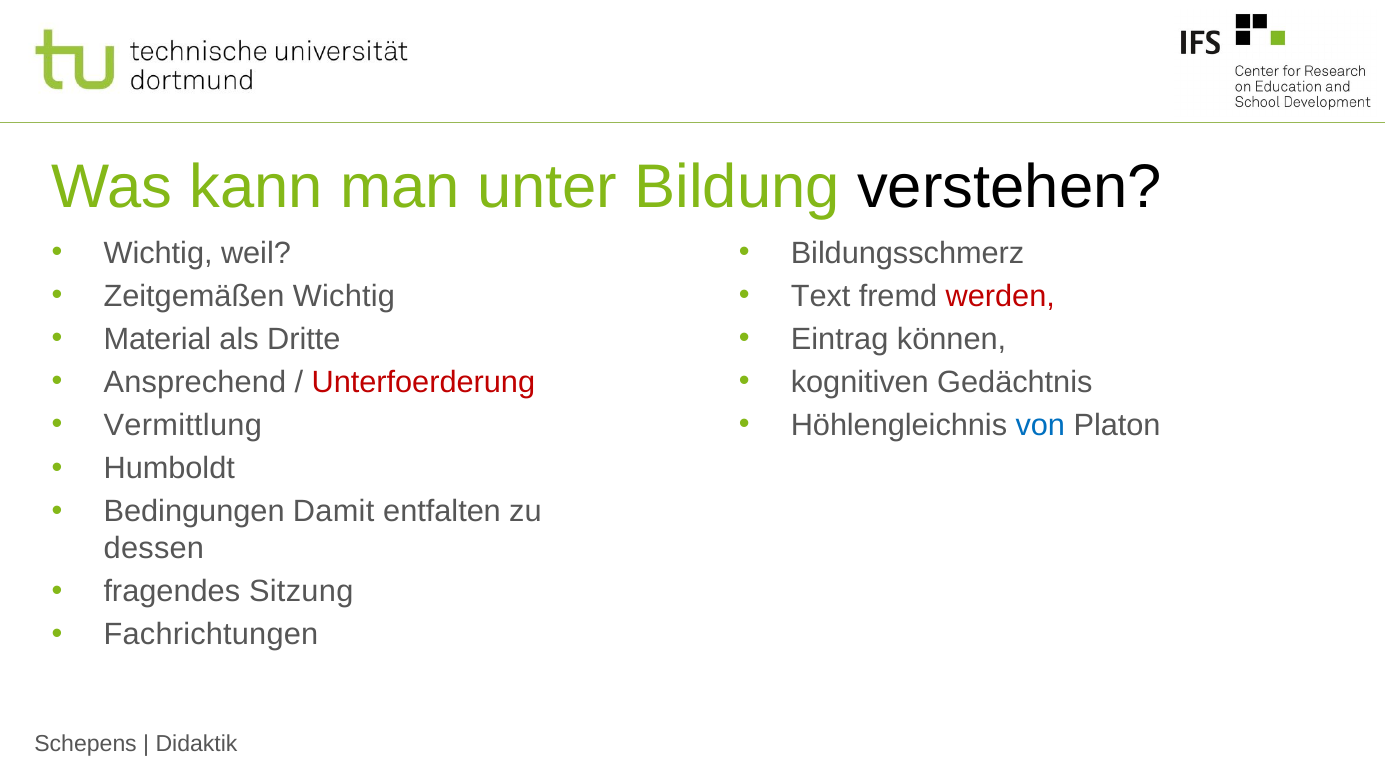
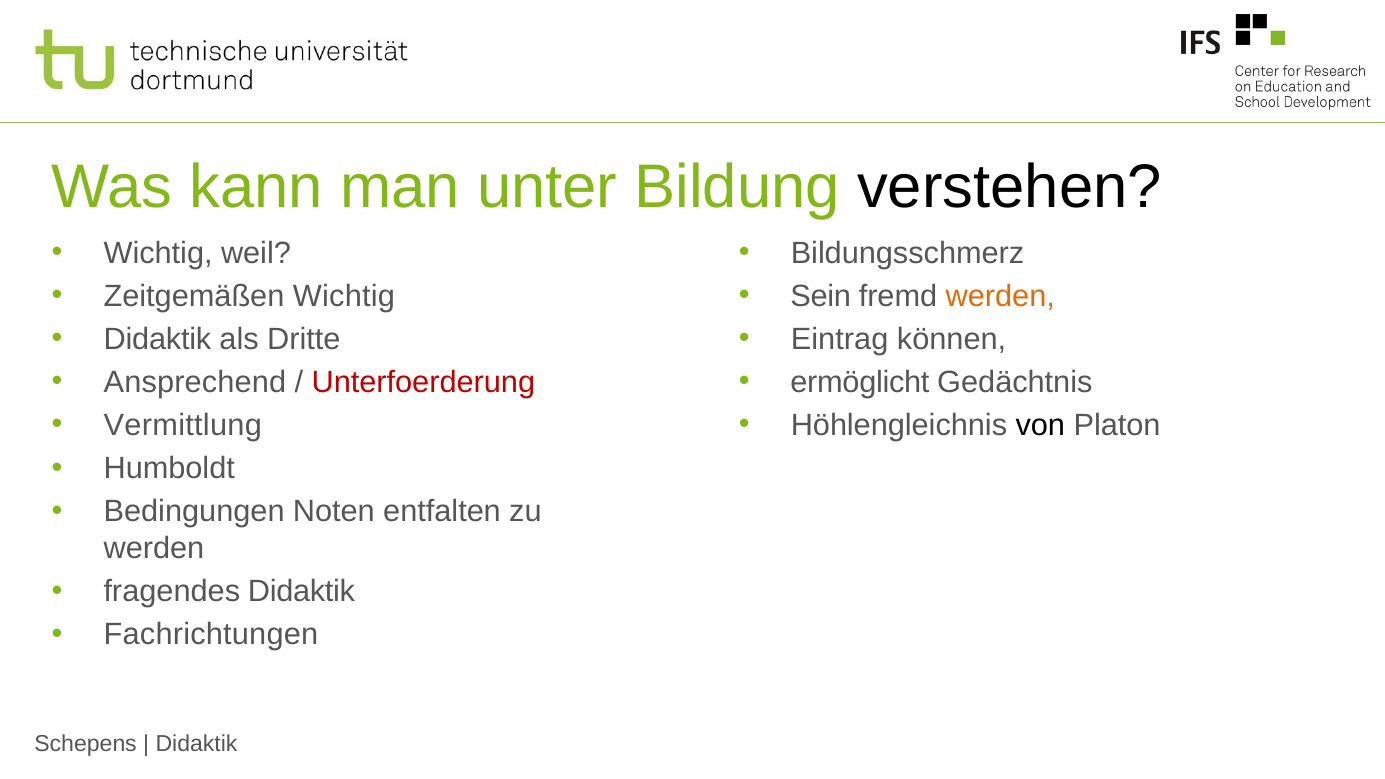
Text: Text -> Sein (821, 296)
werden colour: red -> orange (1000, 296)
Material: Material -> Didaktik (157, 339)
kognitiven: kognitiven -> ermöglicht (860, 383)
von colour: blue -> black (1040, 426)
Damit: Damit -> Noten (334, 512)
dessen: dessen -> werden (154, 549)
fragendes Sitzung: Sitzung -> Didaktik (302, 592)
